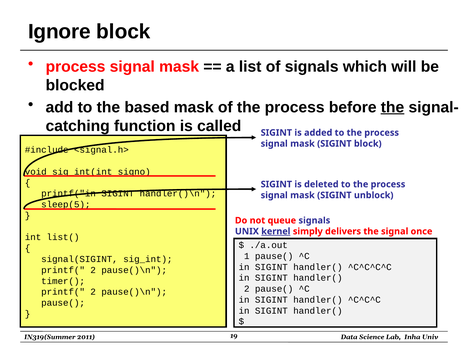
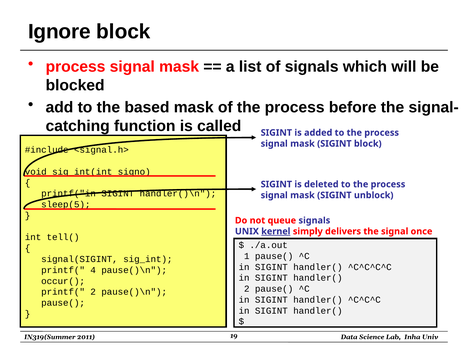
the underline: present -> none (392, 107)
list(: list( -> tell( (63, 237)
2: 2 -> 4 (93, 270)
timer(: timer( -> occur( (63, 281)
